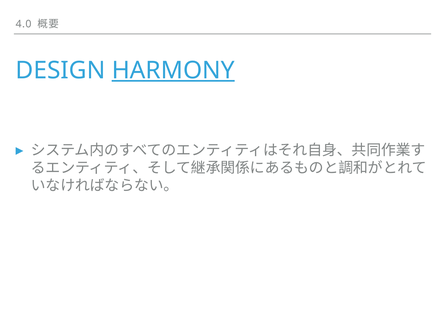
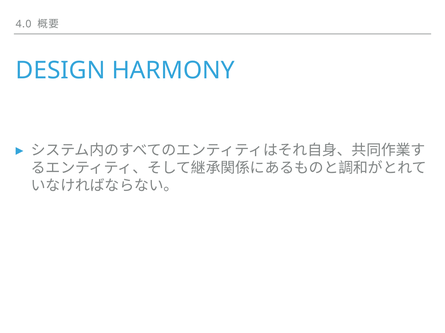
HARMONY underline: present -> none (173, 70)
